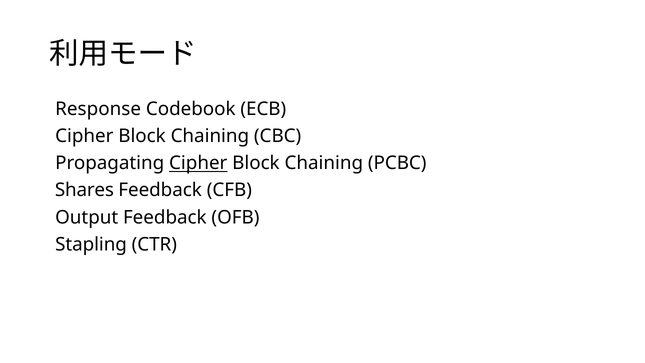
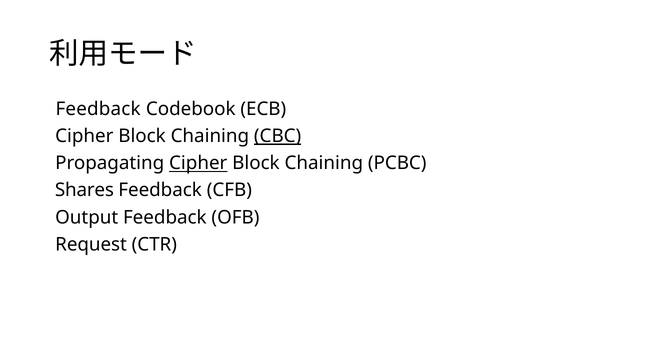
Response: Response -> Feedback (98, 109)
CBC underline: none -> present (278, 136)
Stapling: Stapling -> Request (91, 244)
